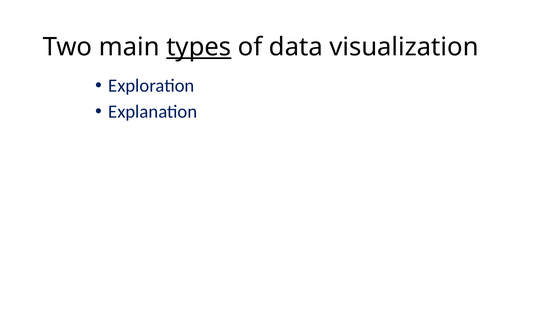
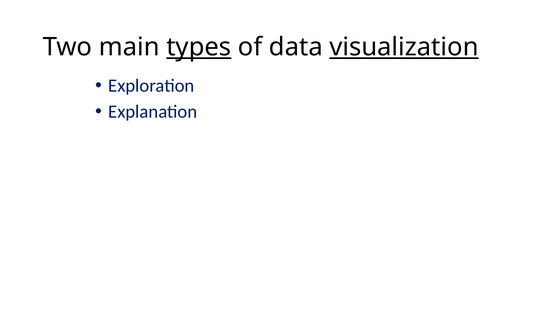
visualization underline: none -> present (404, 47)
